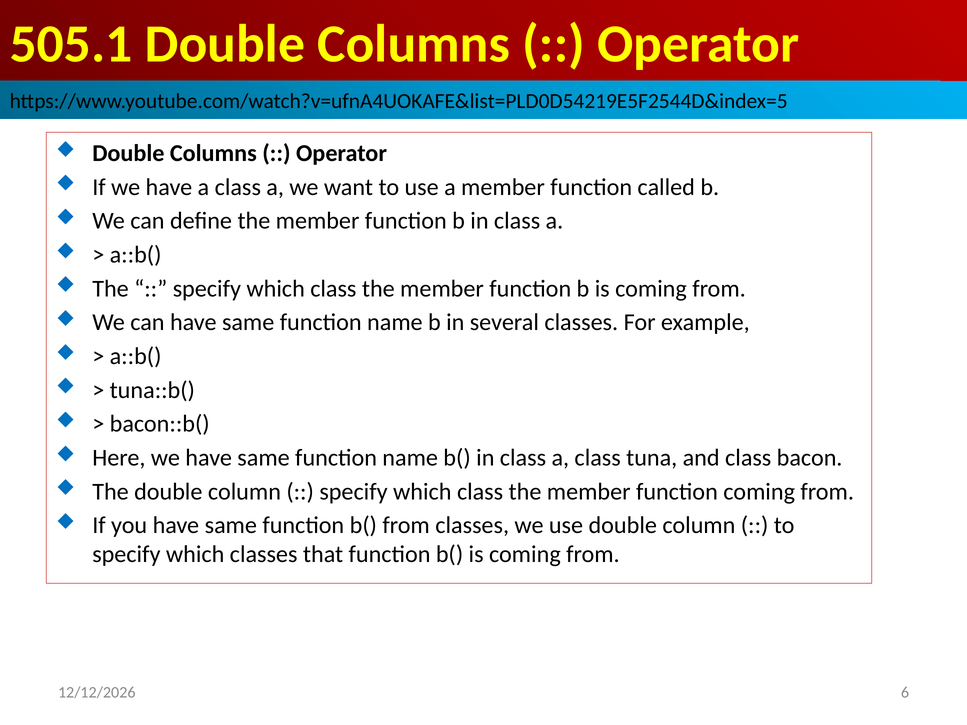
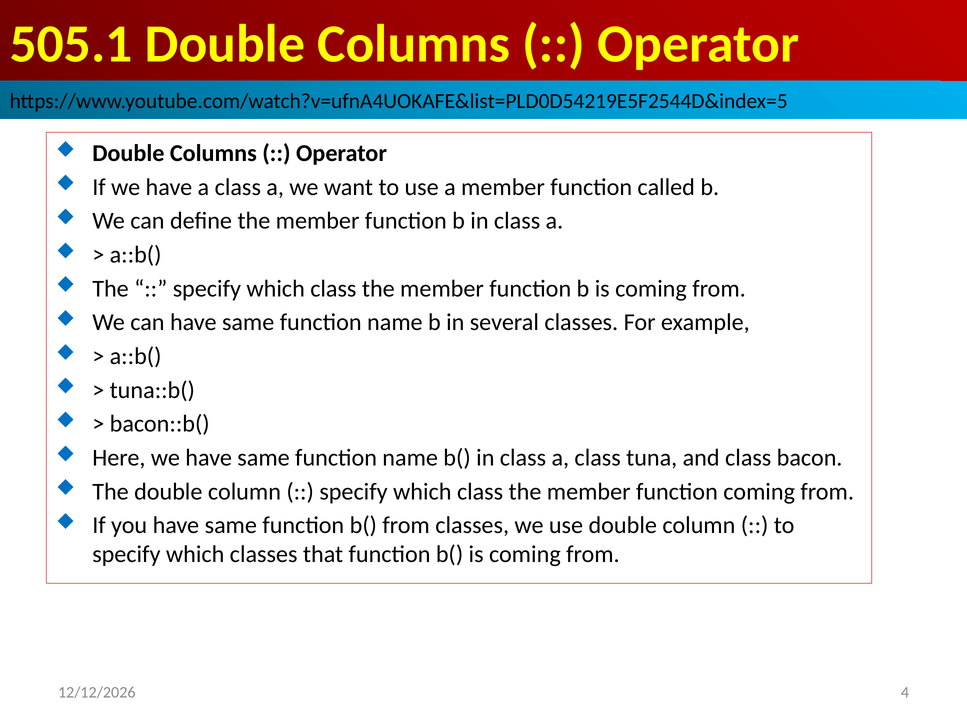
6: 6 -> 4 (905, 692)
